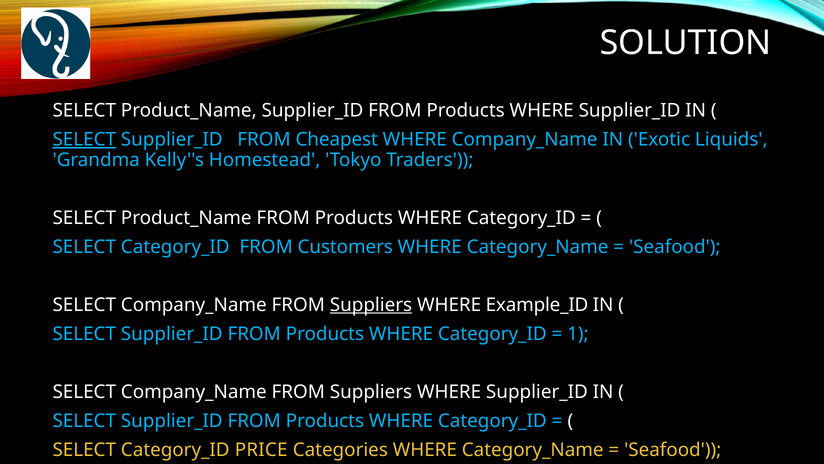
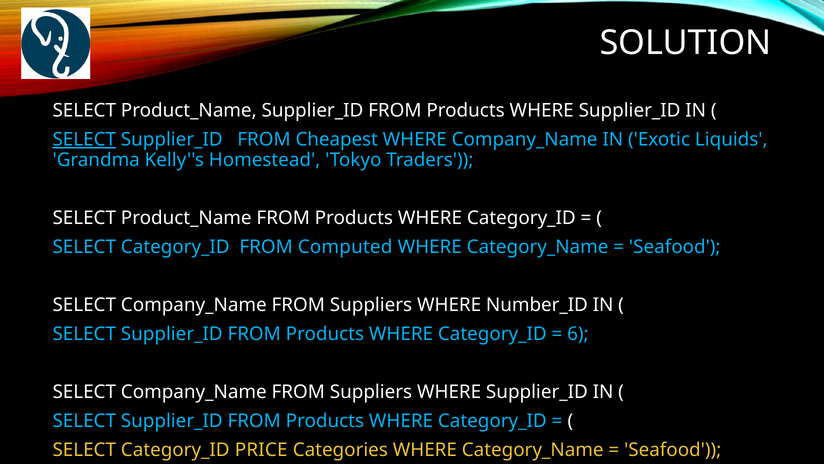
Customers: Customers -> Computed (345, 247)
Suppliers underline: present -> none (371, 305)
Example_ID: Example_ID -> Number_ID (537, 305)
1: 1 -> 6 (578, 334)
